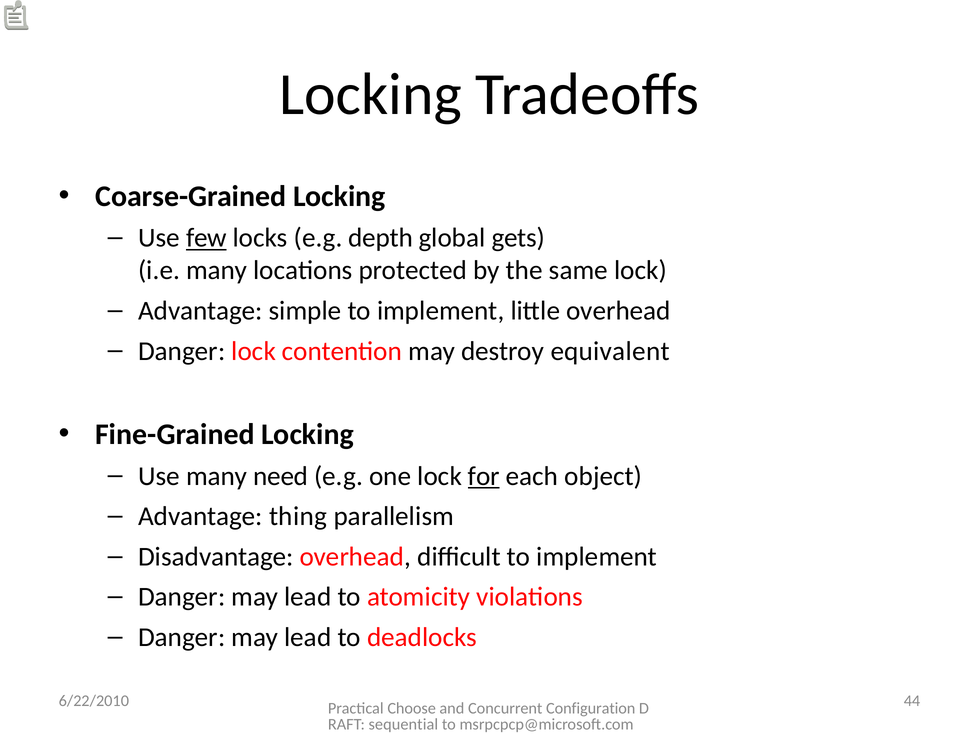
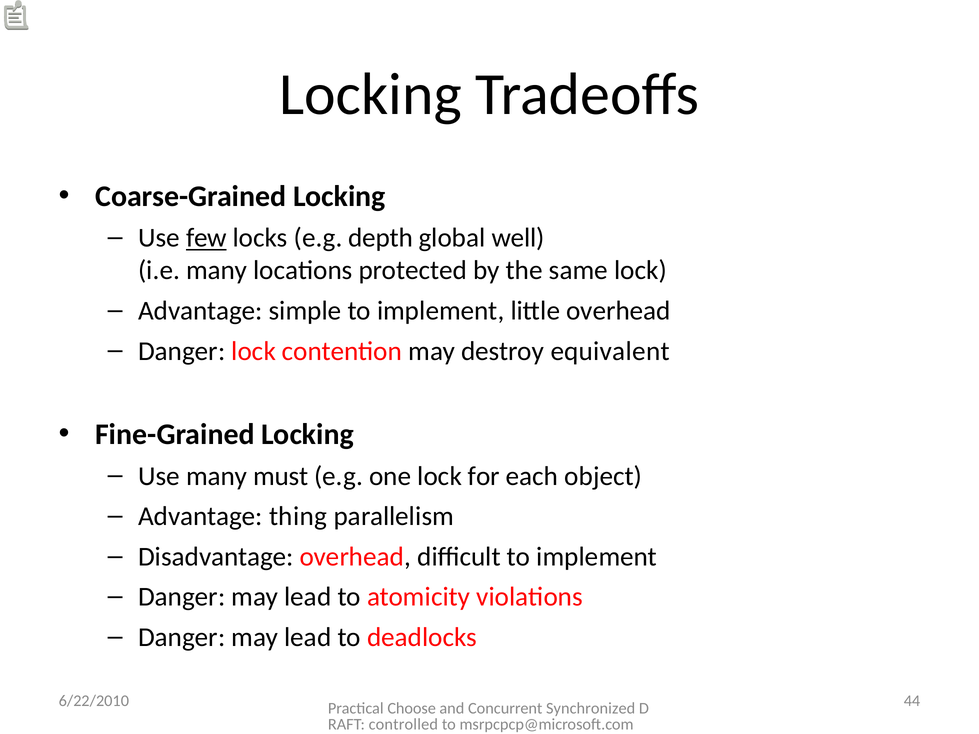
gets: gets -> well (518, 238)
need: need -> must (281, 476)
for underline: present -> none (484, 476)
Configuration: Configuration -> Synchronized (591, 708)
sequential: sequential -> controlled (403, 725)
